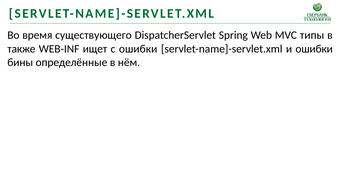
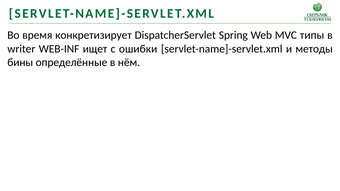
существующего: существующего -> конкретизирует (93, 35)
также: также -> writer (21, 49)
и ошибки: ошибки -> методы (314, 49)
